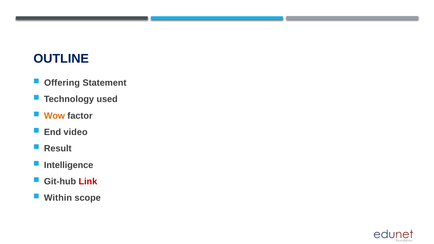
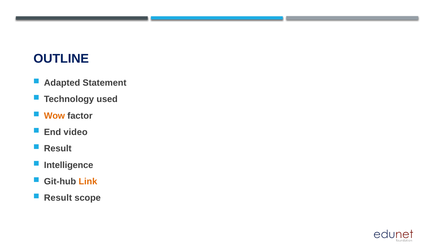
Offering: Offering -> Adapted (62, 83)
Link colour: red -> orange (88, 182)
Within: Within -> Result (58, 198)
